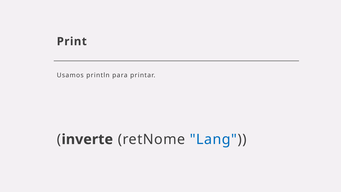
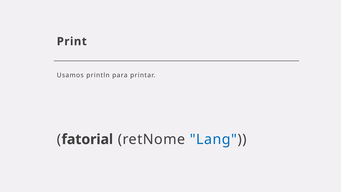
inverte: inverte -> fatorial (87, 139)
